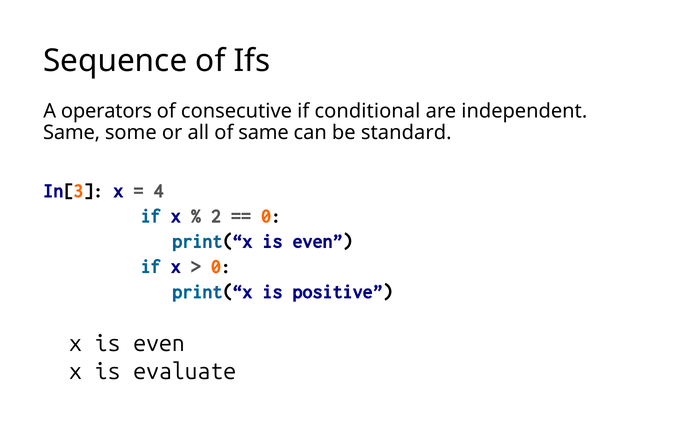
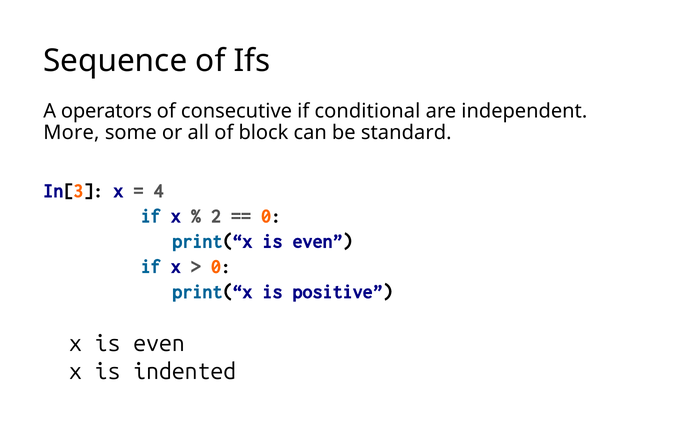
Same: Same -> More (71, 133)
of same: same -> block (263, 133)
evaluate: evaluate -> indented (185, 372)
